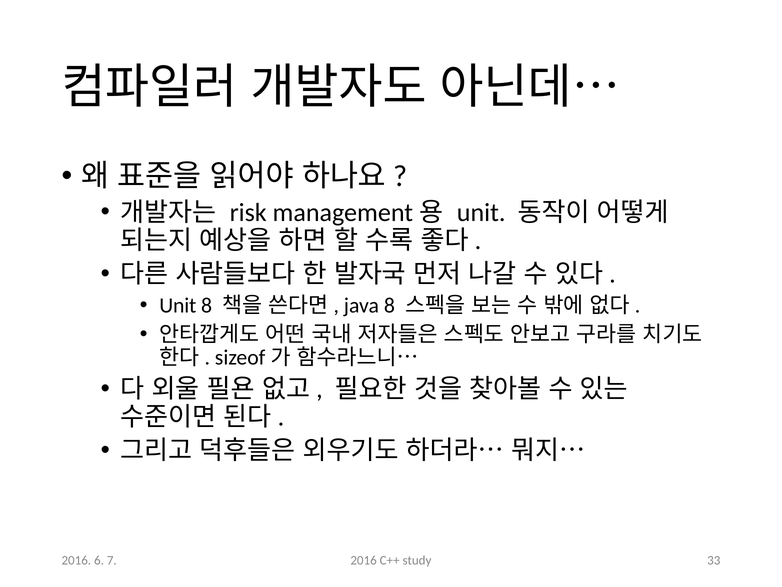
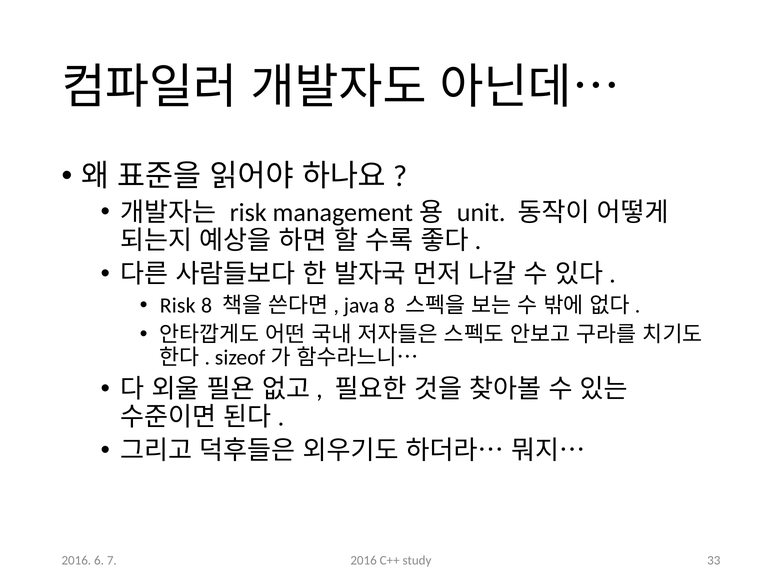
Unit: Unit -> Risk (178, 305)
